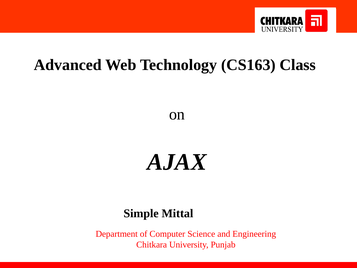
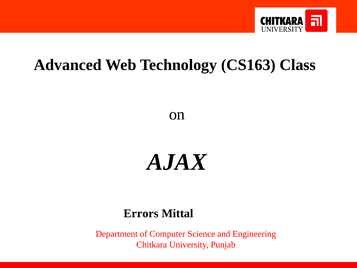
Simple: Simple -> Errors (141, 213)
